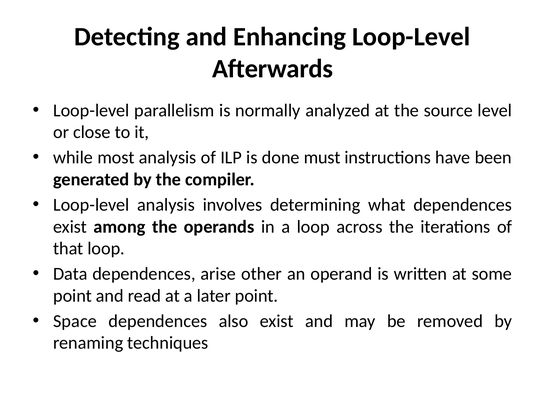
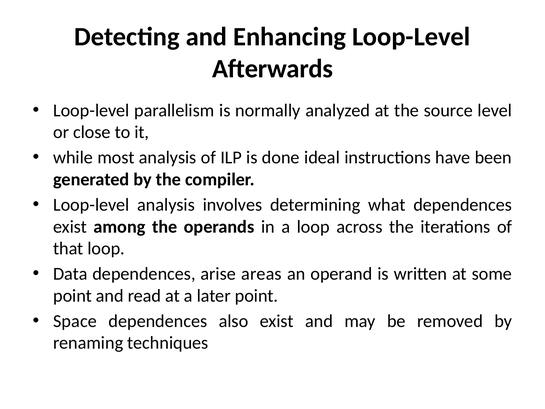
must: must -> ideal (322, 158)
other: other -> areas (261, 274)
